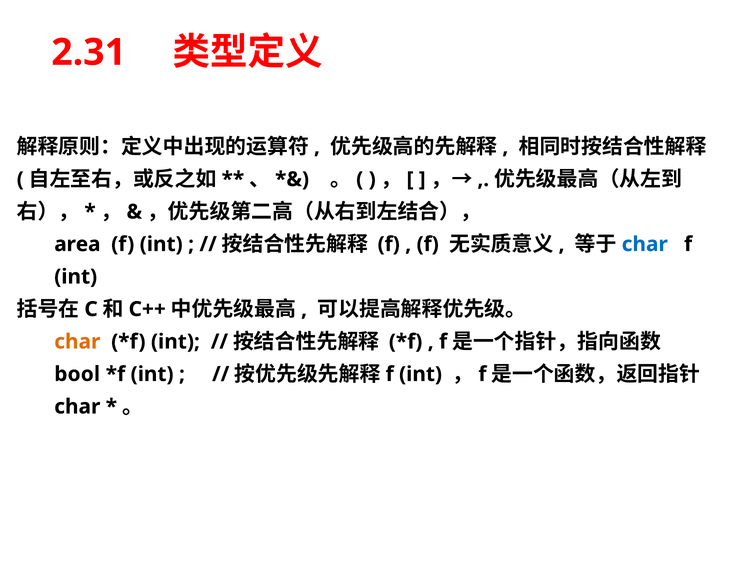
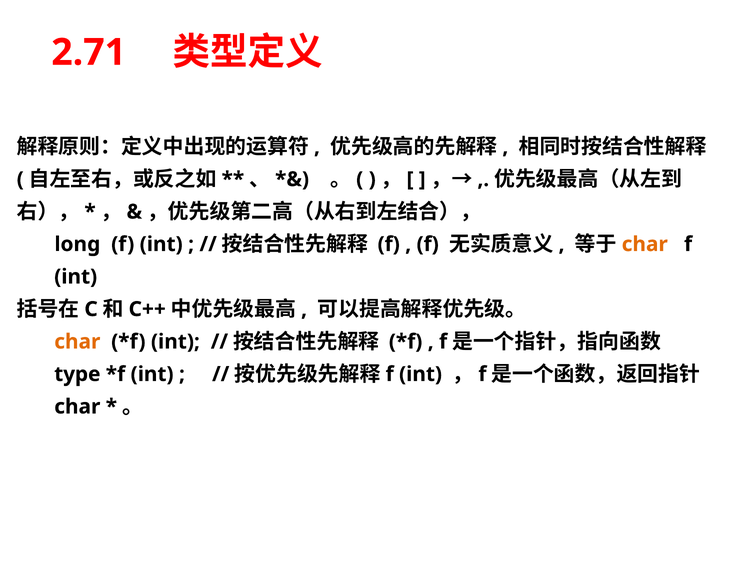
2.31: 2.31 -> 2.71 (89, 52)
area: area -> long (77, 244)
char colour: blue -> orange (645, 244)
bool: bool -> type (77, 374)
